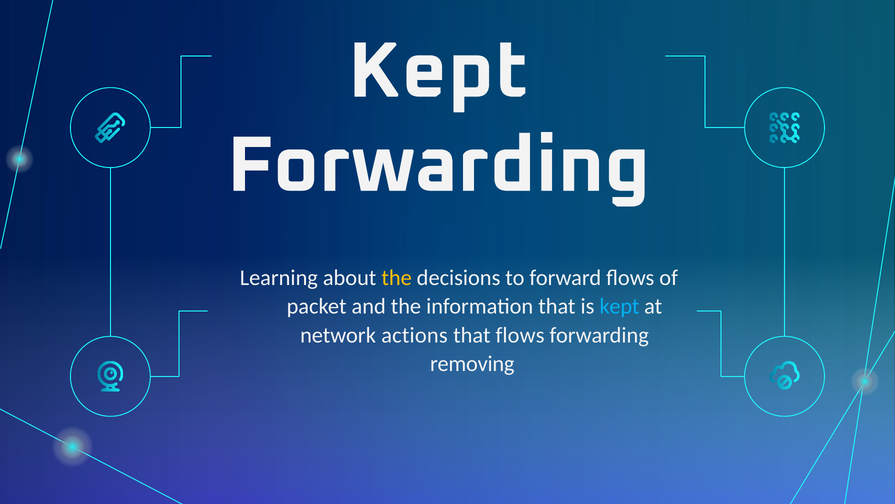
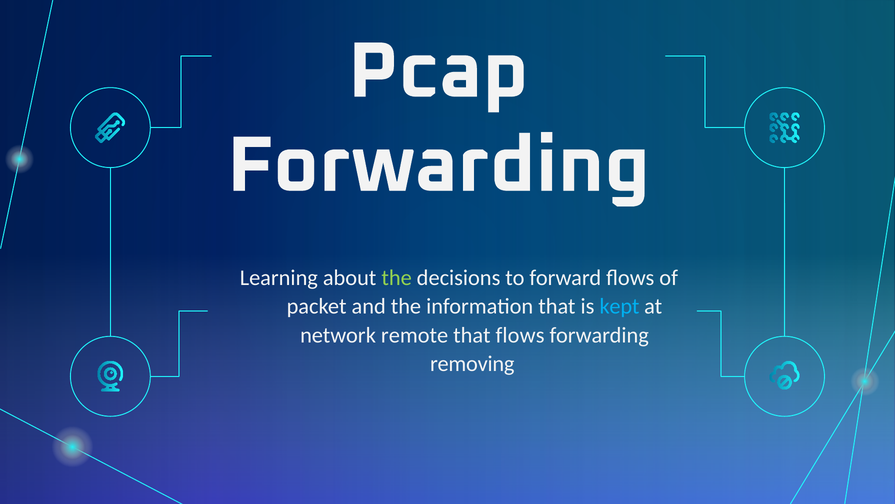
Kept: Kept -> Pcap (438, 71)
the colour: yellow -> light green (397, 278)
actions: actions -> remote (415, 335)
